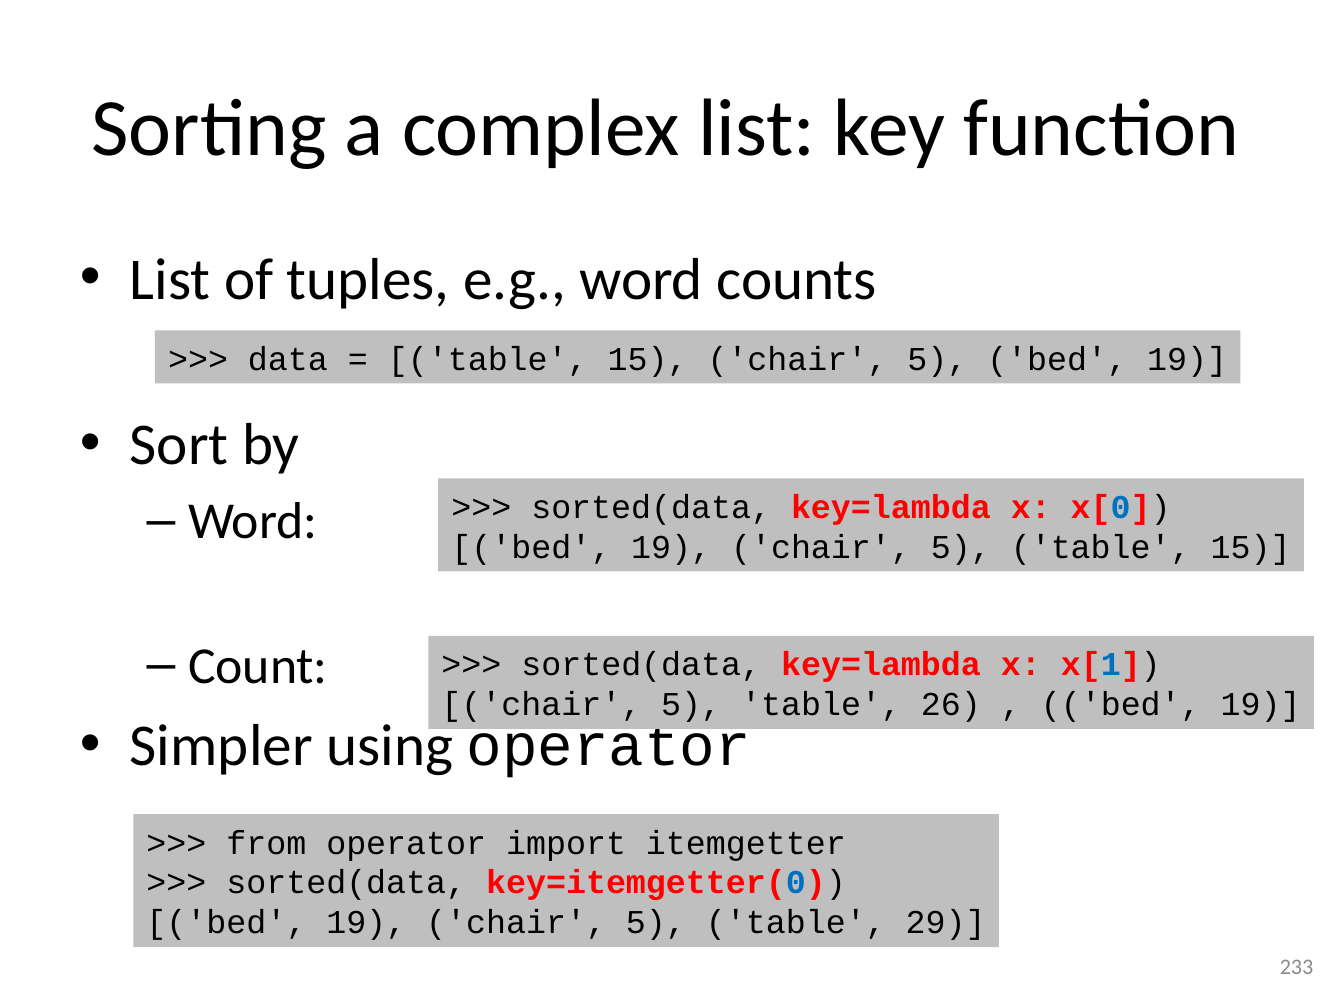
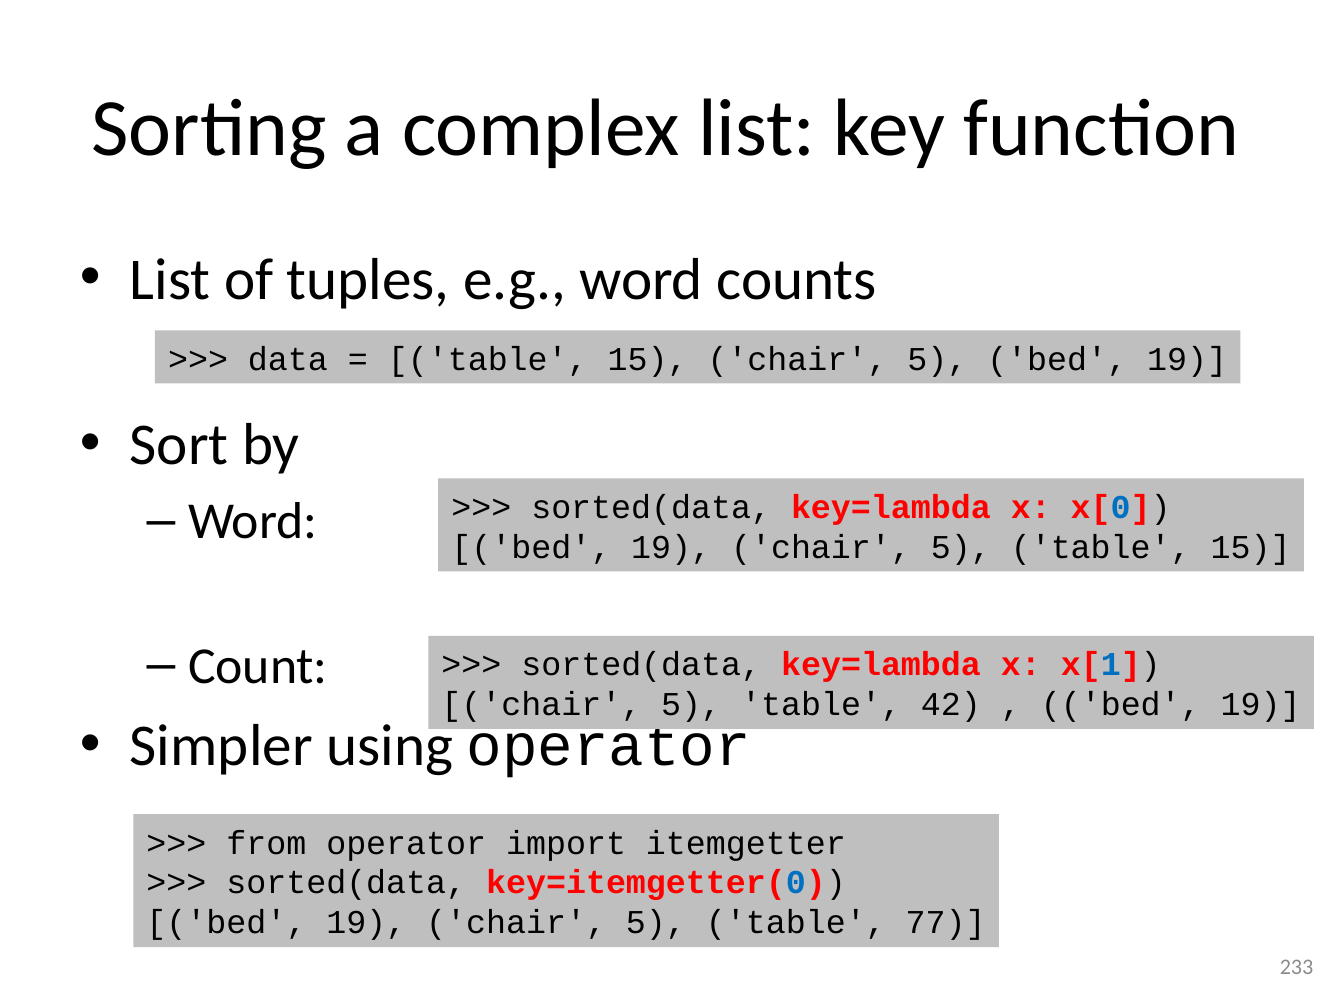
26: 26 -> 42 (951, 705)
29: 29 -> 77 (946, 923)
